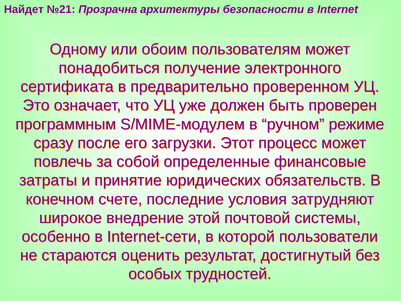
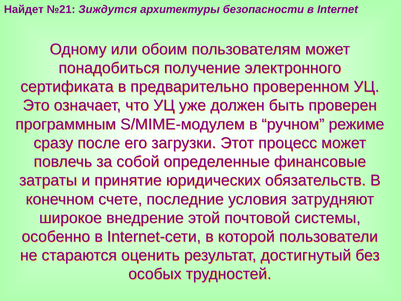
Прозрачна: Прозрачна -> Зиждутся (108, 9)
